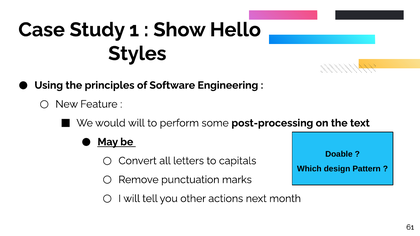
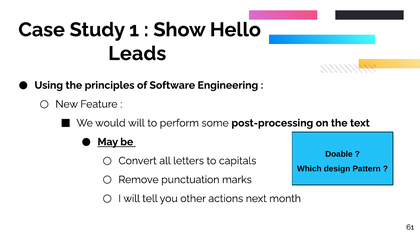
Styles: Styles -> Leads (137, 54)
